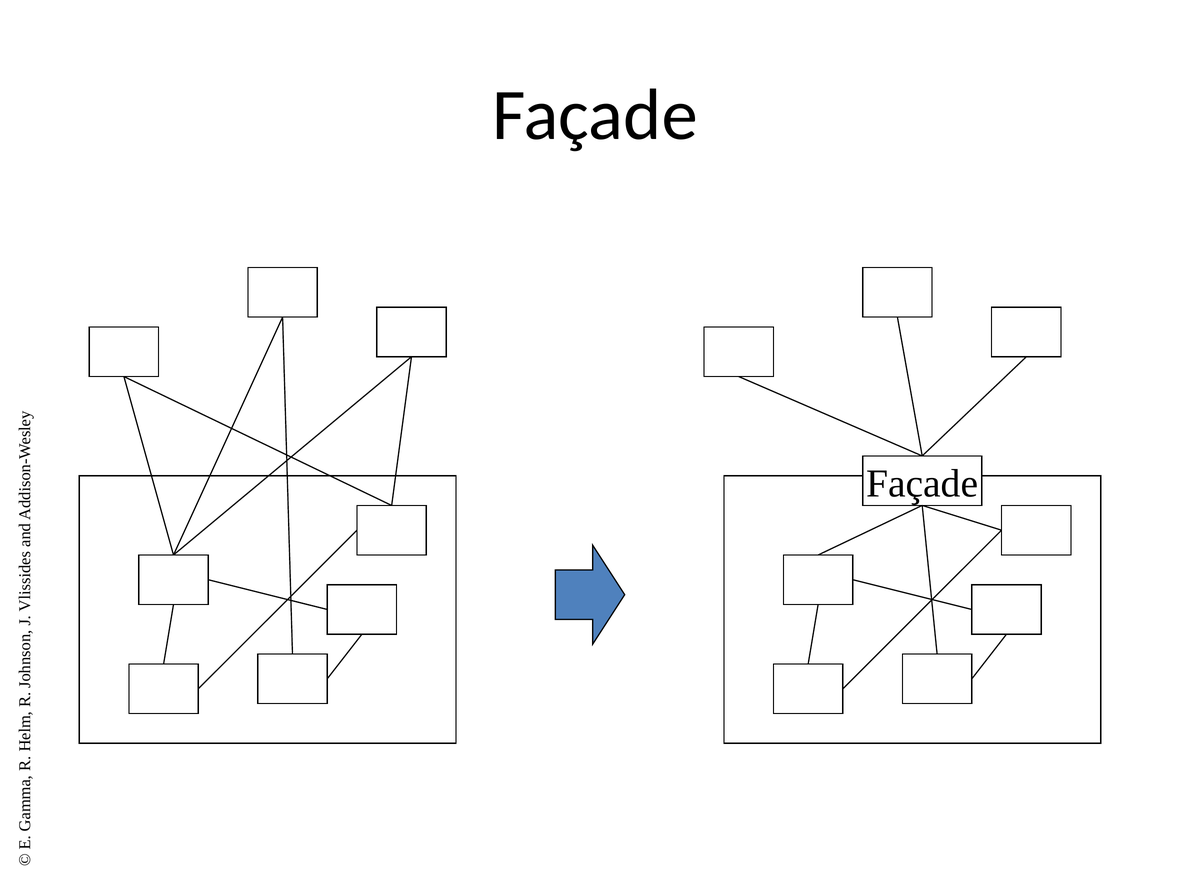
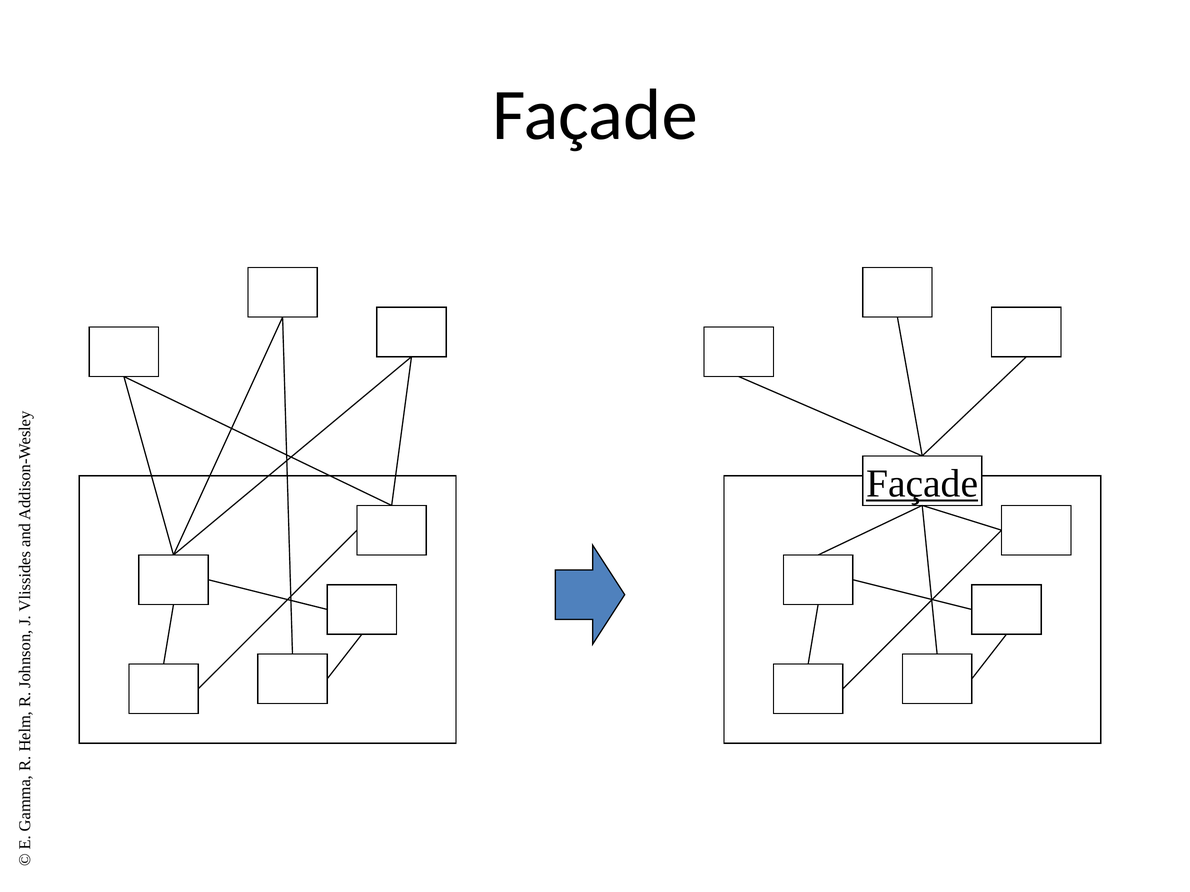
Façade underline: none -> present (922, 484)
